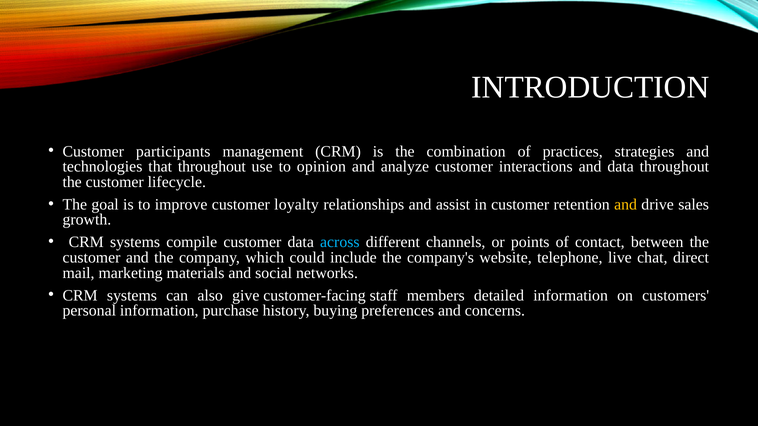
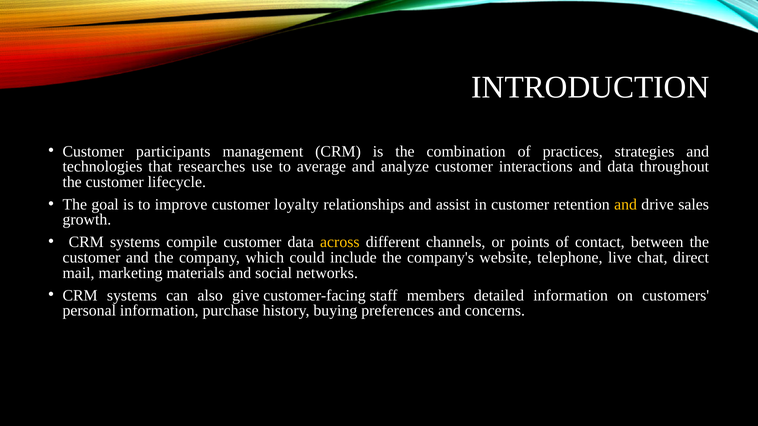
that throughout: throughout -> researches (212, 167)
opinion: opinion -> average (321, 167)
across colour: light blue -> yellow (340, 242)
